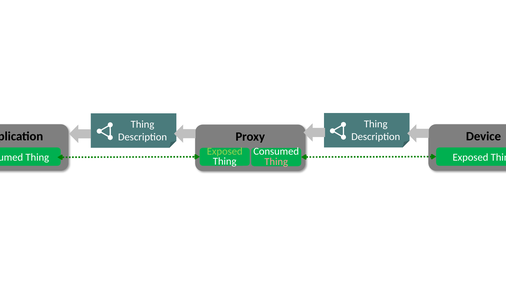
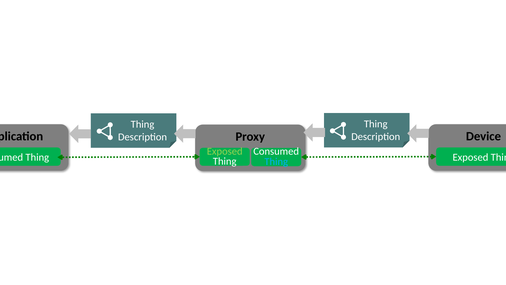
Thing colour: pink -> light blue (276, 161)
